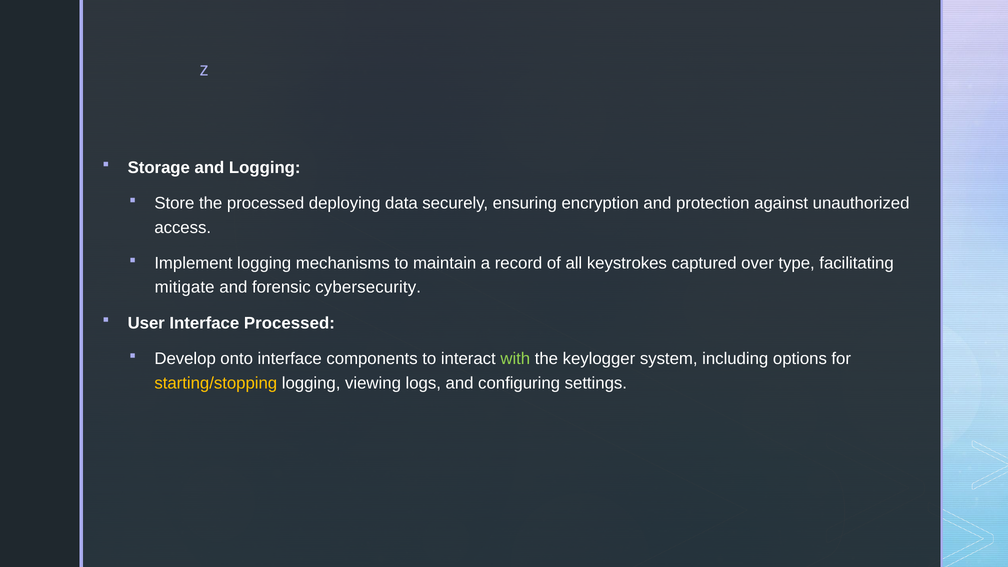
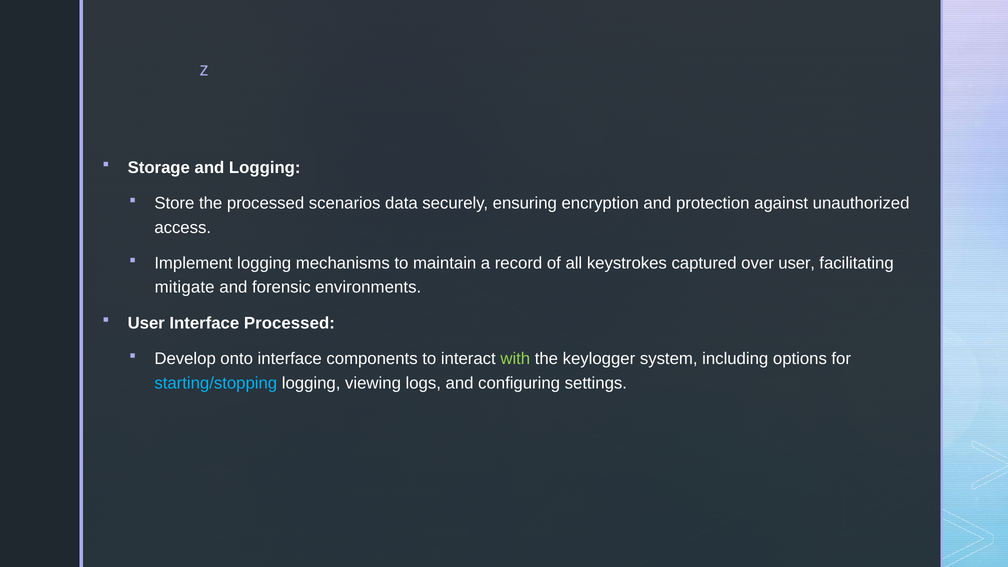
deploying: deploying -> scenarios (345, 203)
over type: type -> user (797, 263)
cybersecurity: cybersecurity -> environments (368, 287)
starting/stopping colour: yellow -> light blue (216, 383)
